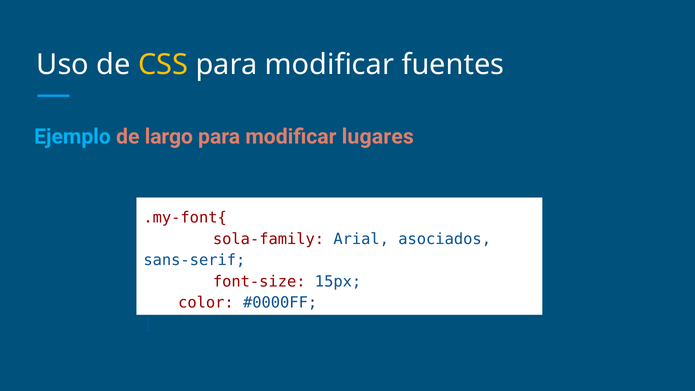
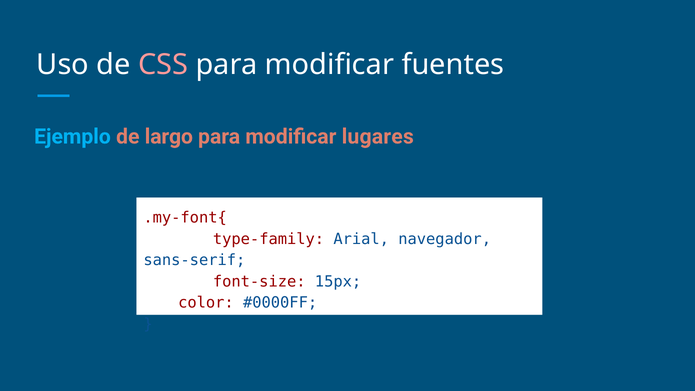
CSS colour: yellow -> pink (163, 65)
sola-family: sola-family -> type-family (269, 239)
asociados: asociados -> navegador (445, 239)
